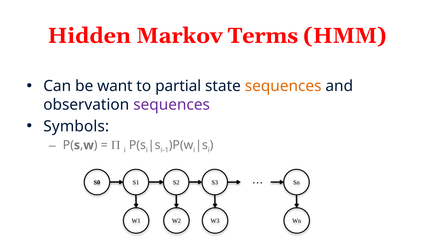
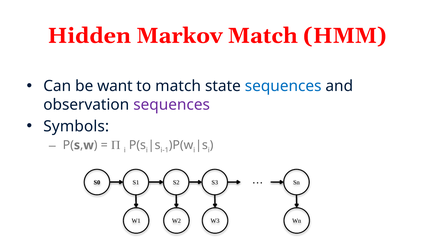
Markov Terms: Terms -> Match (263, 36)
to partial: partial -> match (178, 86)
sequences colour: orange -> blue (283, 86)
